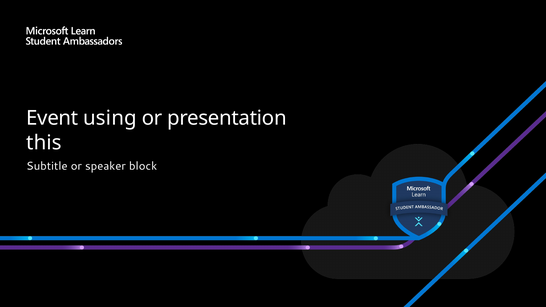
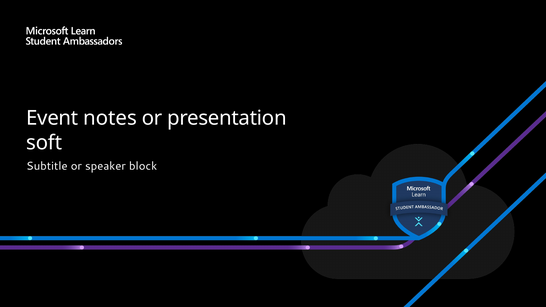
using: using -> notes (110, 118)
this: this -> soft (44, 143)
